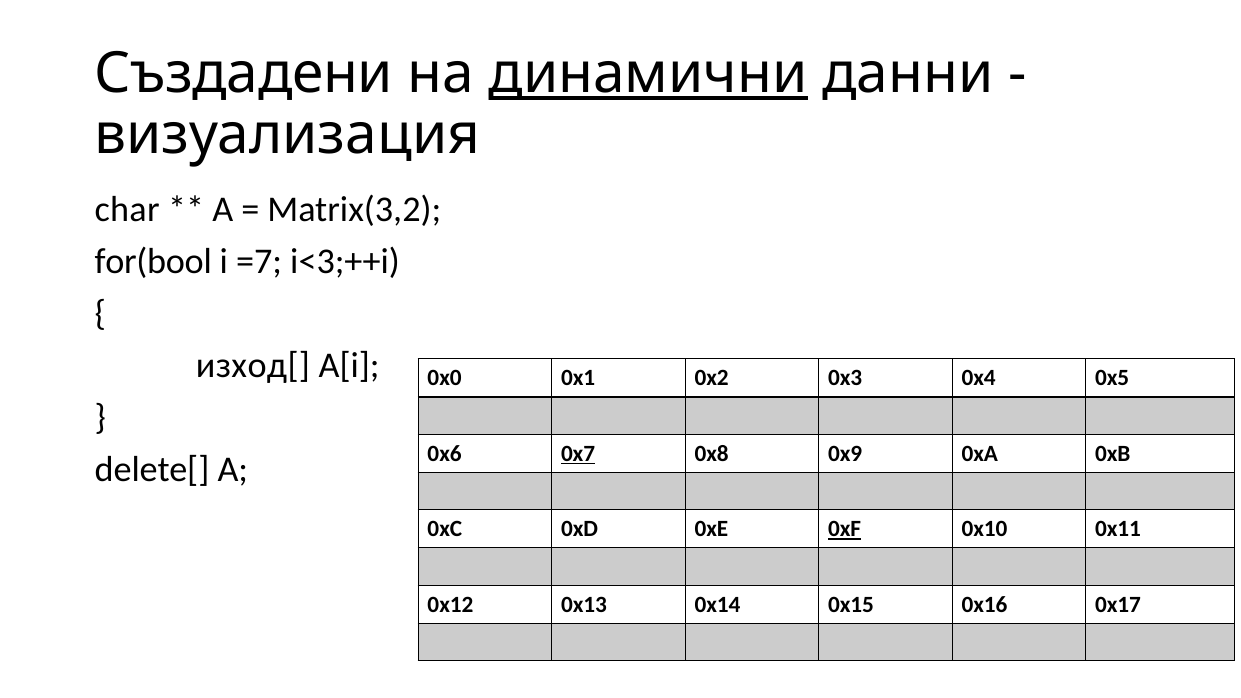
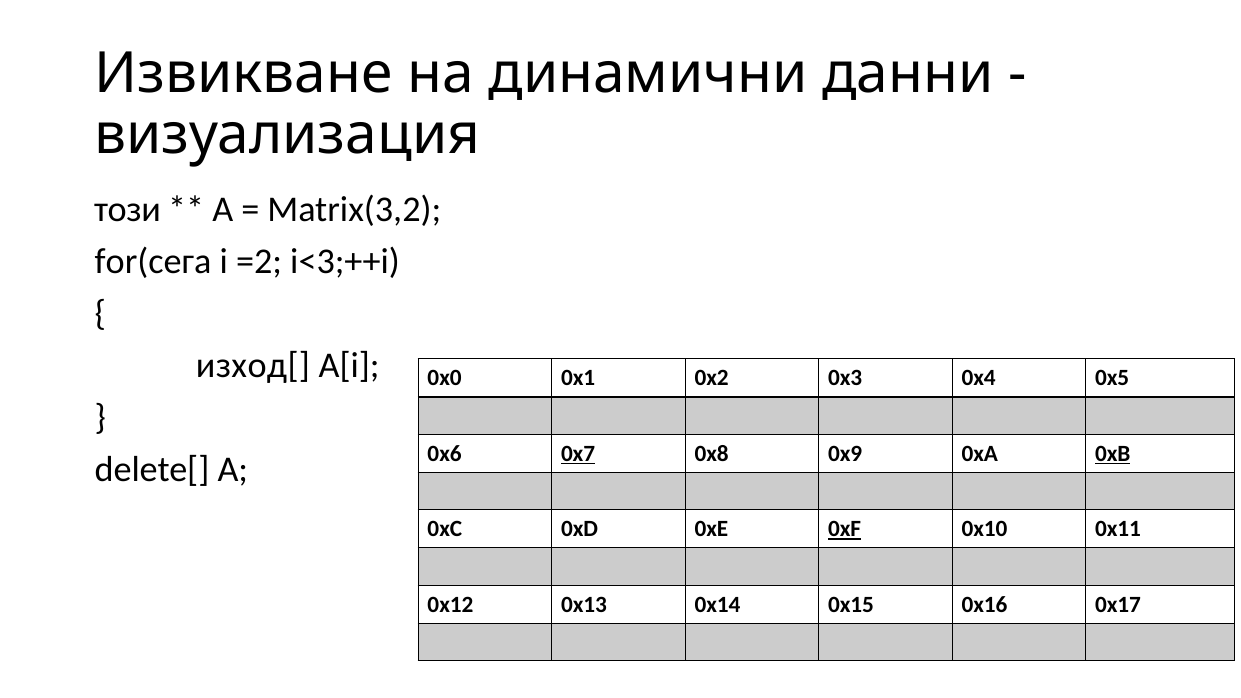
Създадени: Създадени -> Извикване (244, 74)
динамични underline: present -> none (648, 74)
char: char -> този (127, 210)
for(bool: for(bool -> for(сега (153, 262)
=7: =7 -> =2 (259, 262)
0xB underline: none -> present (1113, 454)
